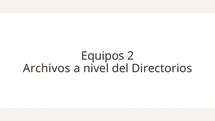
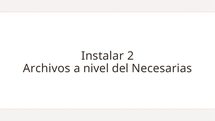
Equipos: Equipos -> Instalar (103, 56)
Directorios: Directorios -> Necesarias (162, 68)
